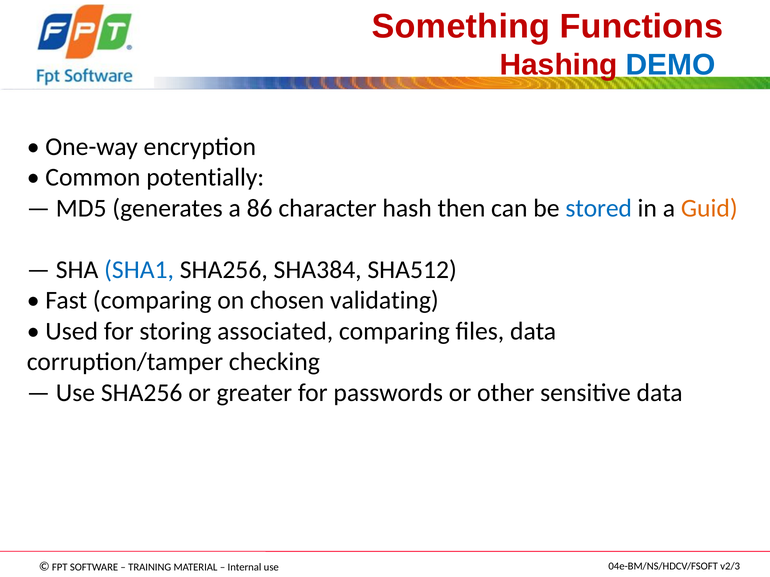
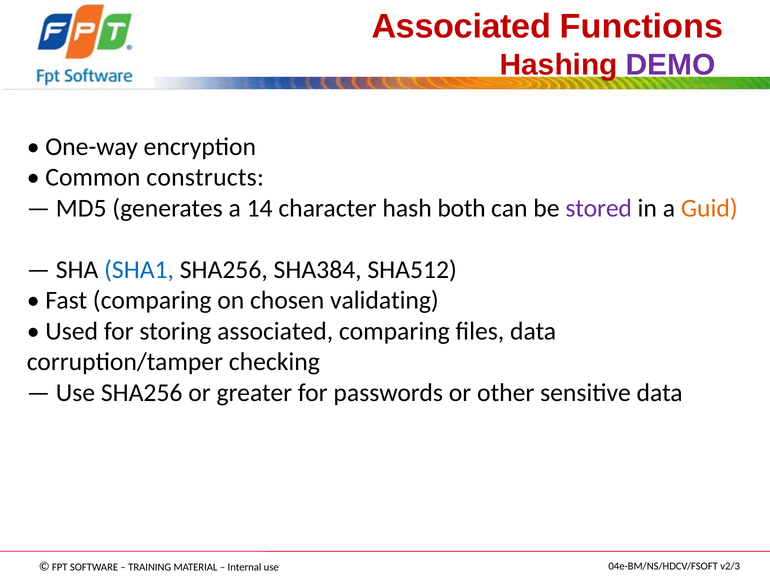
Something: Something -> Associated (461, 27)
DEMO colour: blue -> purple (671, 65)
potentially: potentially -> constructs (205, 178)
86: 86 -> 14 (260, 208)
then: then -> both (462, 208)
stored colour: blue -> purple (599, 208)
